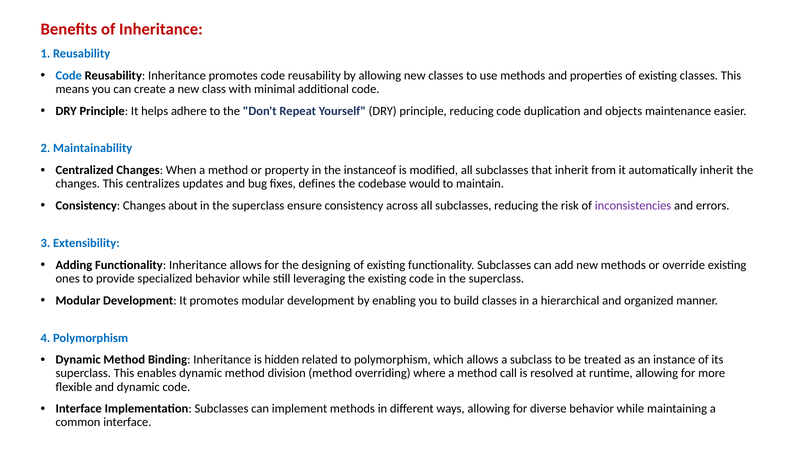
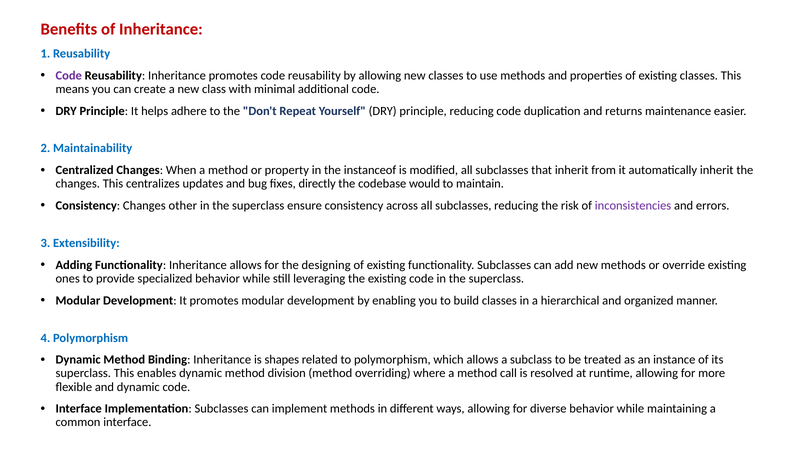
Code colour: blue -> purple (69, 75)
objects: objects -> returns (624, 111)
defines: defines -> directly (317, 184)
about: about -> other (183, 205)
hidden: hidden -> shapes (282, 359)
